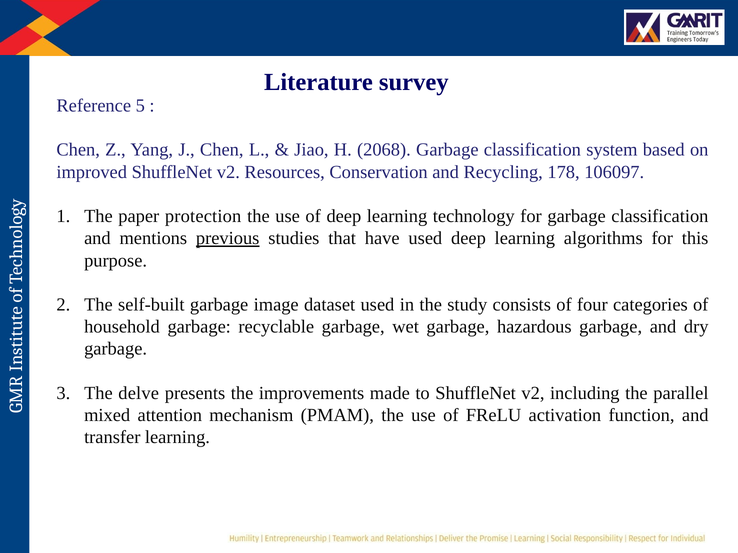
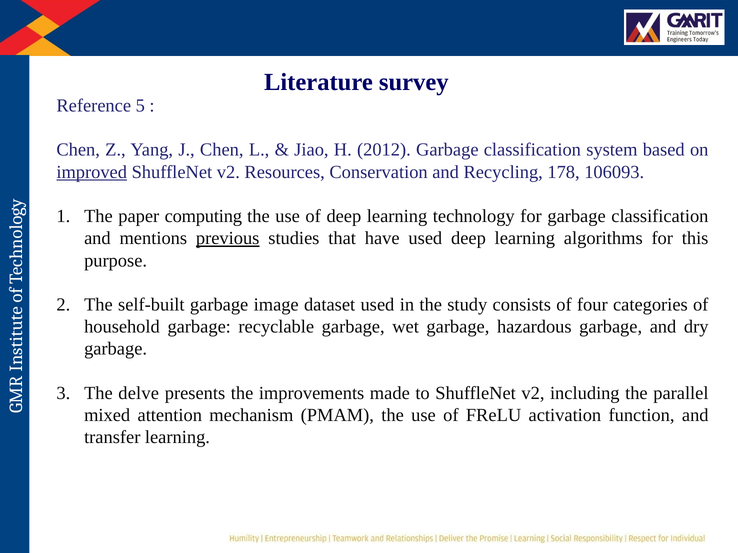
2068: 2068 -> 2012 (384, 150)
improved underline: none -> present (92, 172)
106097: 106097 -> 106093 (614, 172)
protection: protection -> computing (203, 216)
